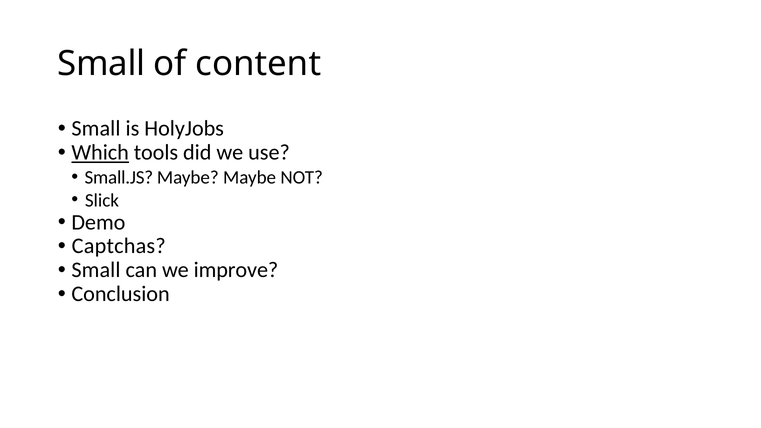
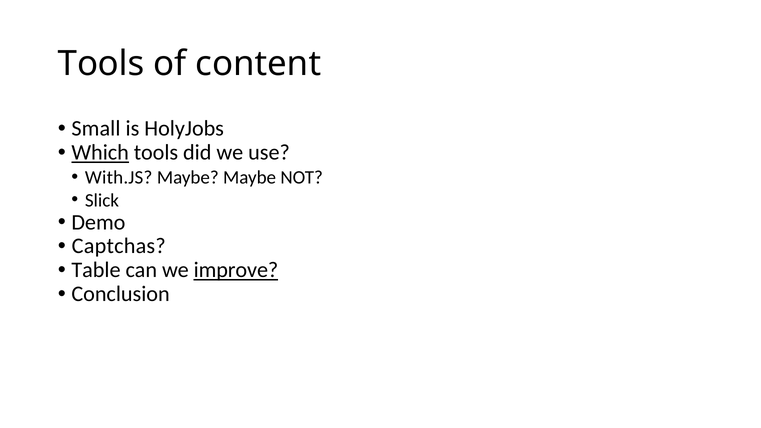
Small: Small -> Tools (101, 64)
Small.JS: Small.JS -> With.JS (119, 177)
Small: Small -> Table (96, 270)
improve underline: none -> present (236, 270)
